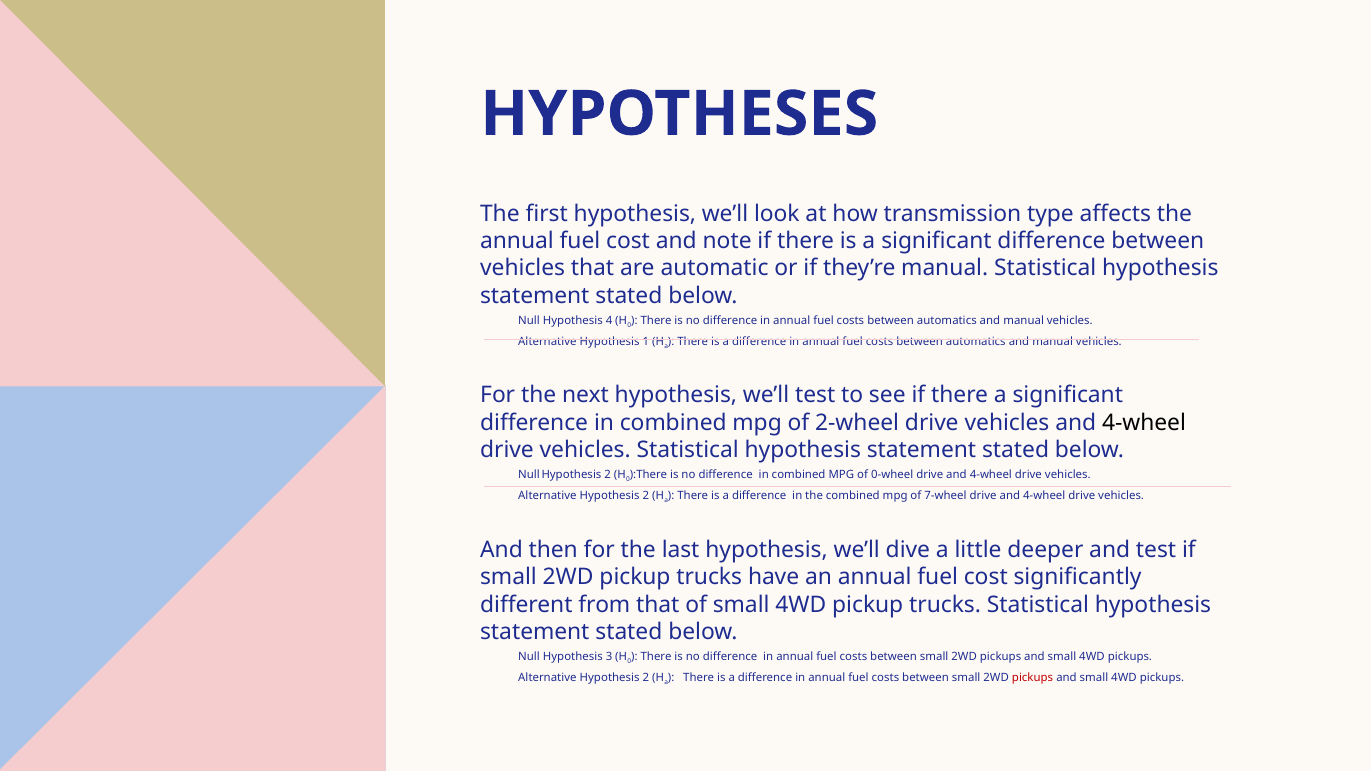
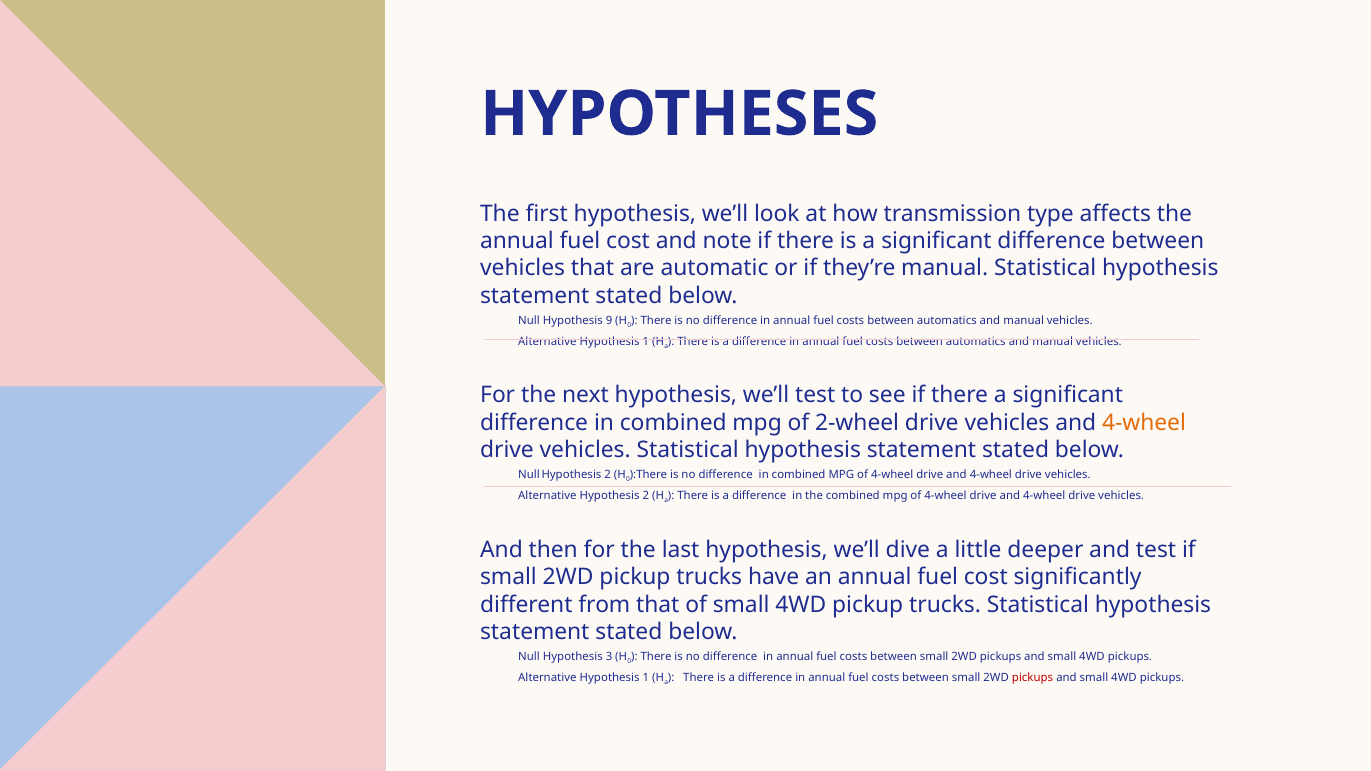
4: 4 -> 9 (609, 321)
4-wheel colour: black -> orange (1144, 423)
0-wheel: 0-wheel -> 4-wheel (892, 475)
7-wheel: 7-wheel -> 4-wheel (945, 496)
2: 2 -> 1 (646, 678)
